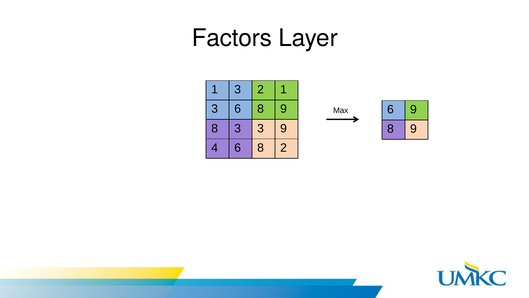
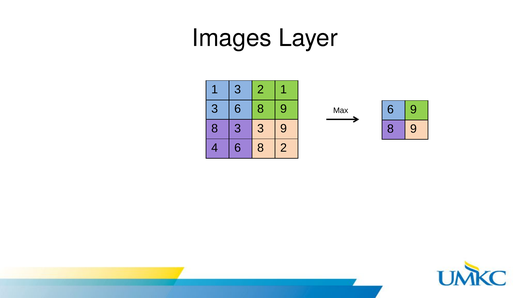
Factors: Factors -> Images (232, 38)
